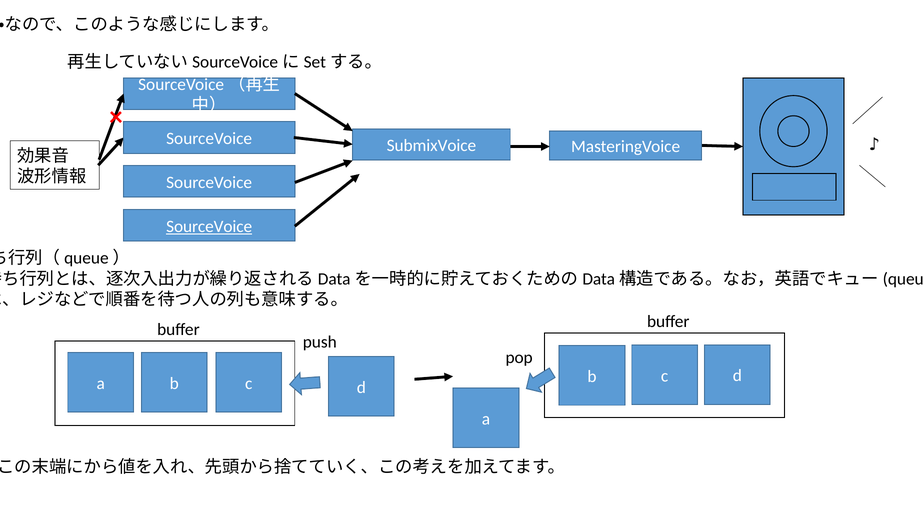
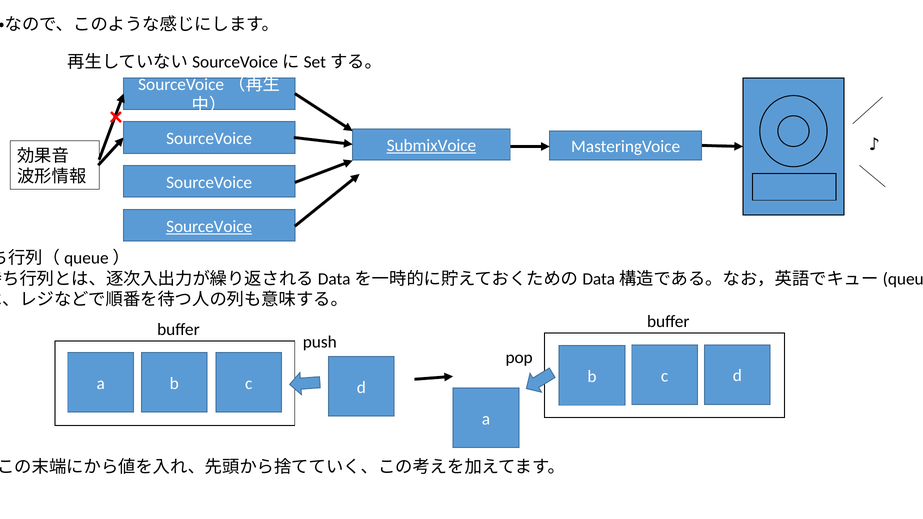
SubmixVoice underline: none -> present (431, 146)
